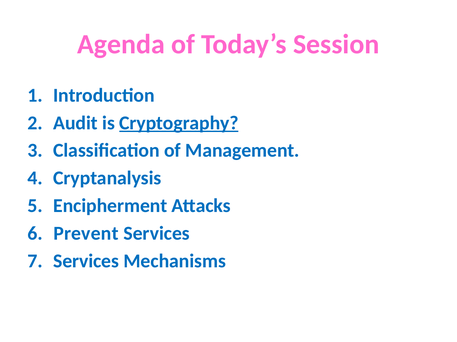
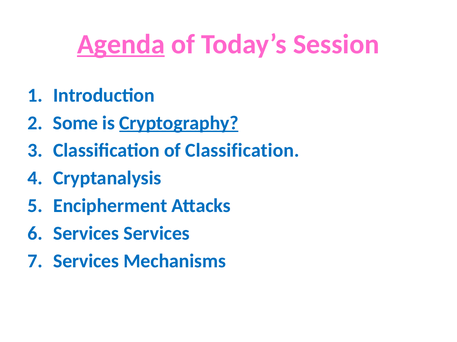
Agenda underline: none -> present (121, 44)
Audit: Audit -> Some (76, 123)
of Management: Management -> Classification (242, 151)
Prevent: Prevent -> Services (86, 234)
